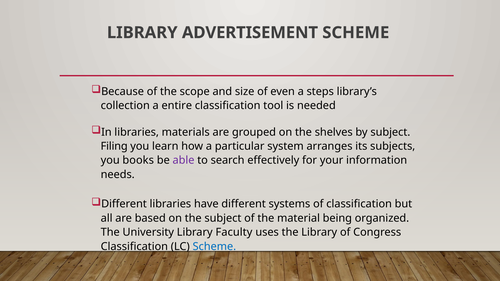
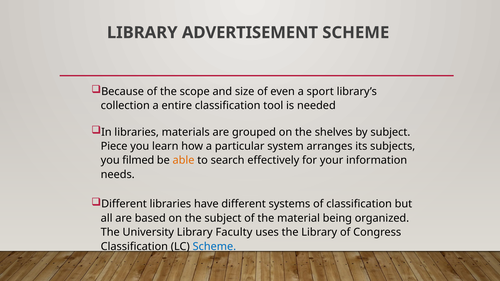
steps: steps -> sport (320, 91)
Filing: Filing -> Piece (114, 146)
books: books -> filmed (138, 161)
able colour: purple -> orange (183, 161)
